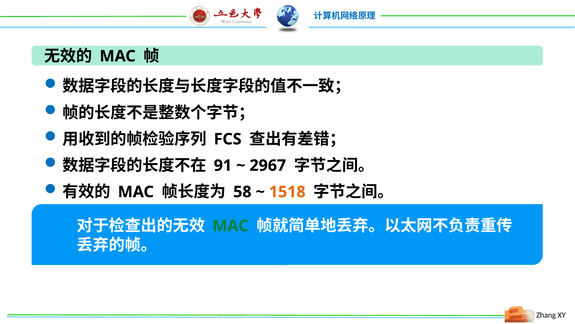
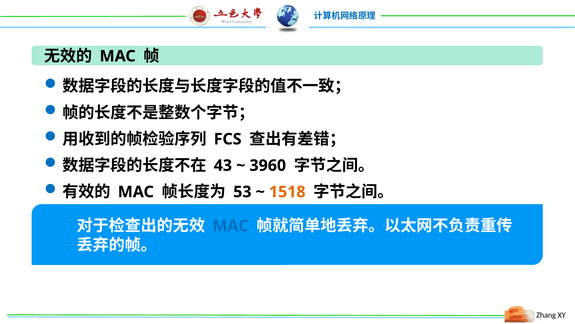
91: 91 -> 43 (223, 165)
2967: 2967 -> 3960 (268, 165)
58: 58 -> 53 (242, 192)
MAC colour: green -> blue (230, 226)
